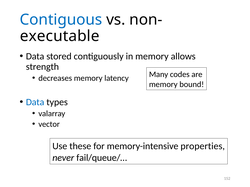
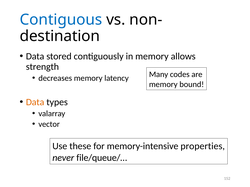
executable: executable -> destination (60, 36)
Data colour: blue -> orange (35, 102)
fail/queue/…: fail/queue/… -> file/queue/… (102, 158)
